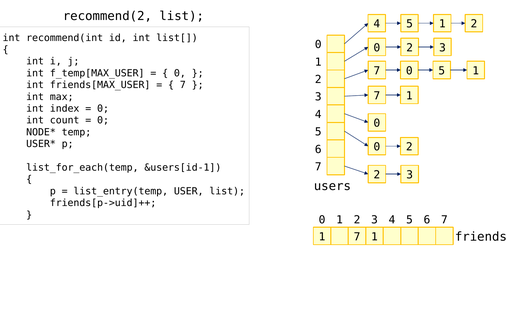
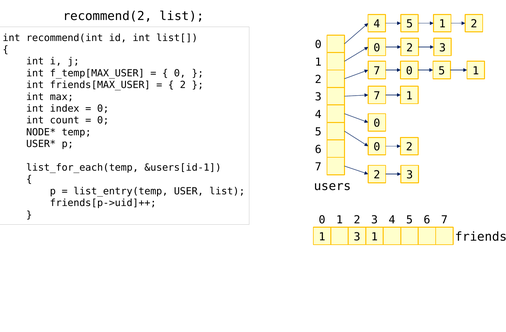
7: 7 -> 2 (183, 85)
7: 7 -> 3 (357, 237)
